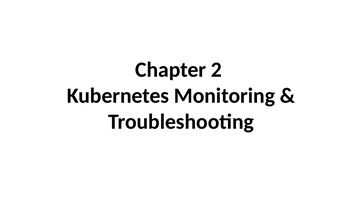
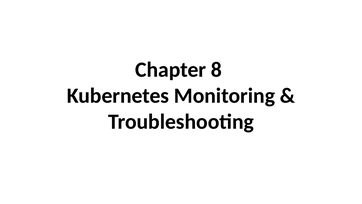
2: 2 -> 8 (216, 70)
